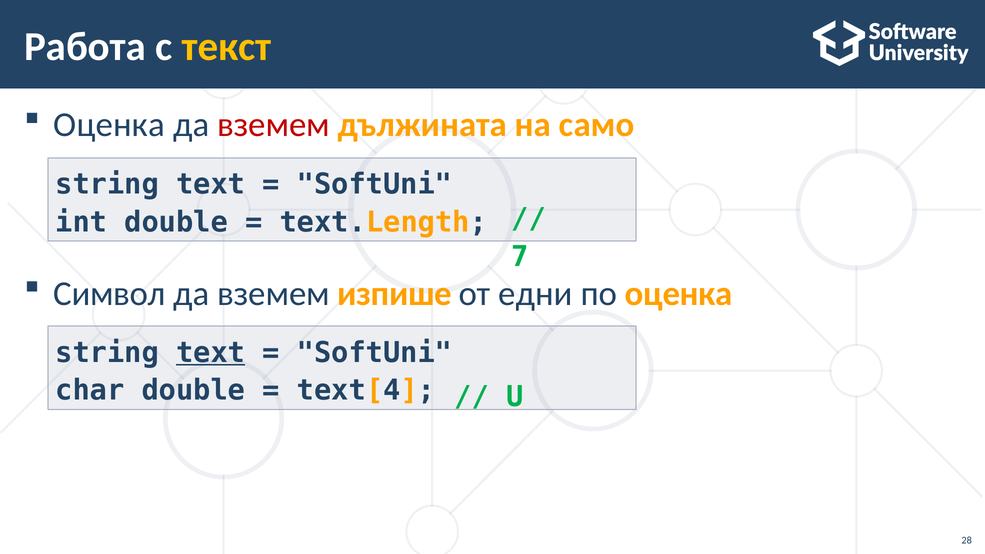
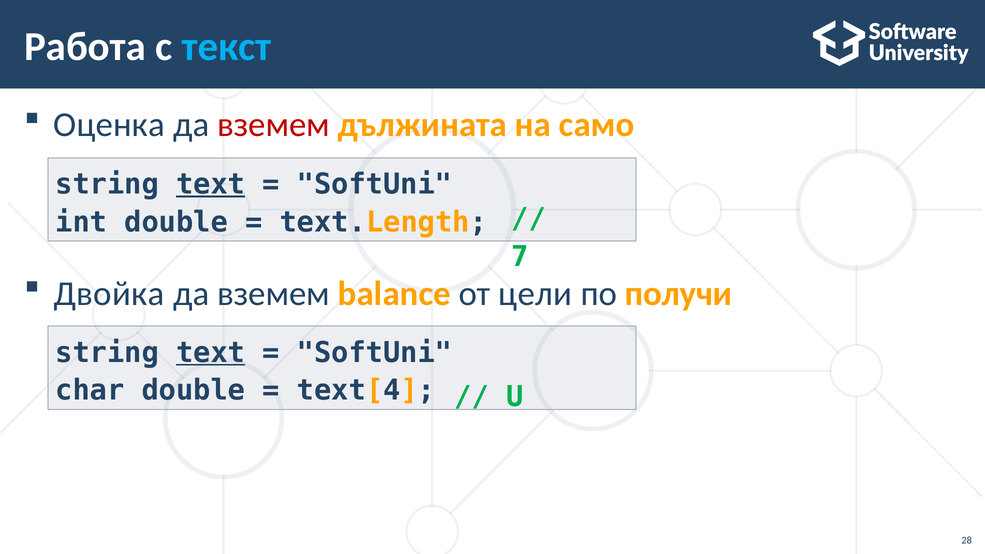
текст colour: yellow -> light blue (226, 47)
text underline: none -> present (211, 184)
Символ: Символ -> Двойка (109, 294)
изпише: изпише -> balance (394, 294)
едни: едни -> цели (535, 294)
по оценка: оценка -> получи (679, 294)
